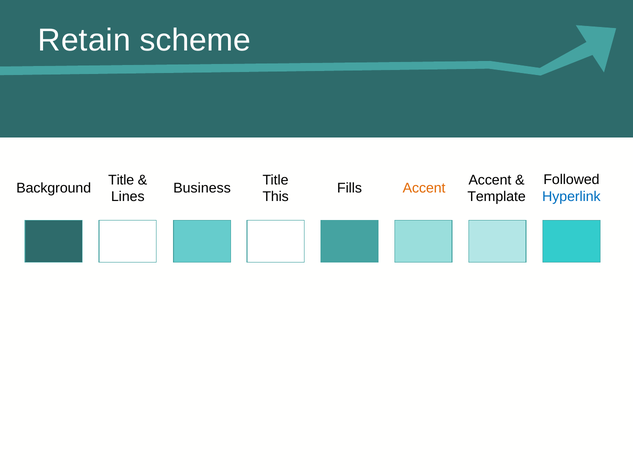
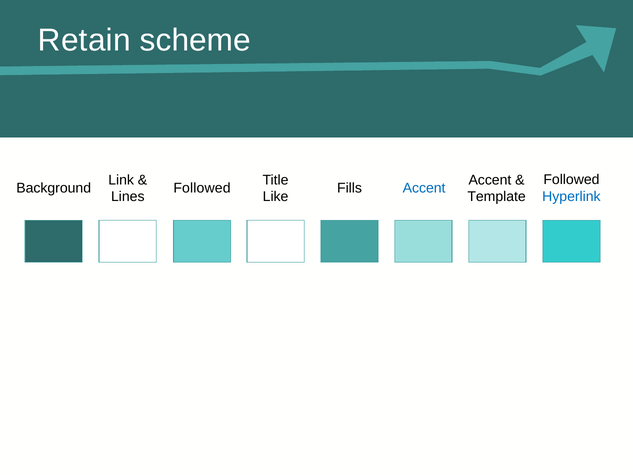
Title: Title -> Link (121, 180)
Business: Business -> Followed (202, 188)
Accent colour: orange -> blue (424, 188)
This: This -> Like (276, 197)
